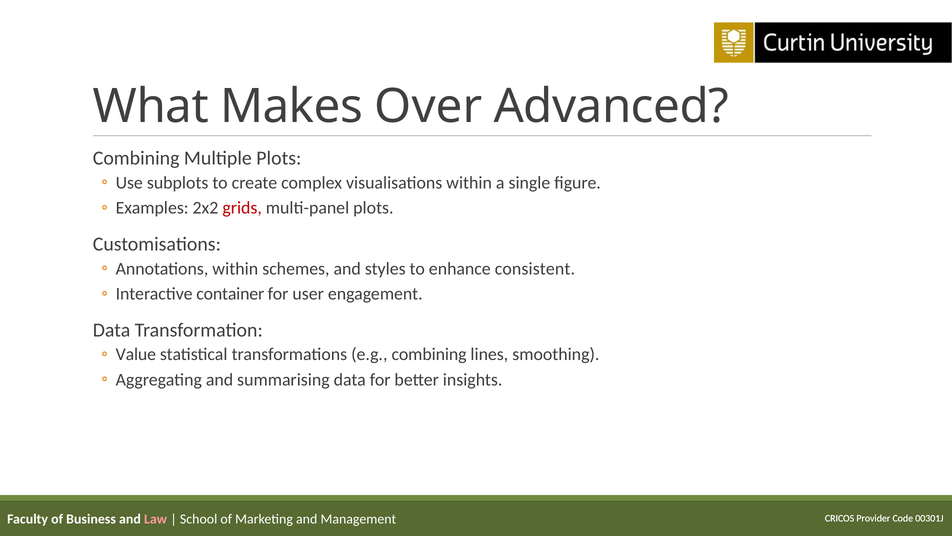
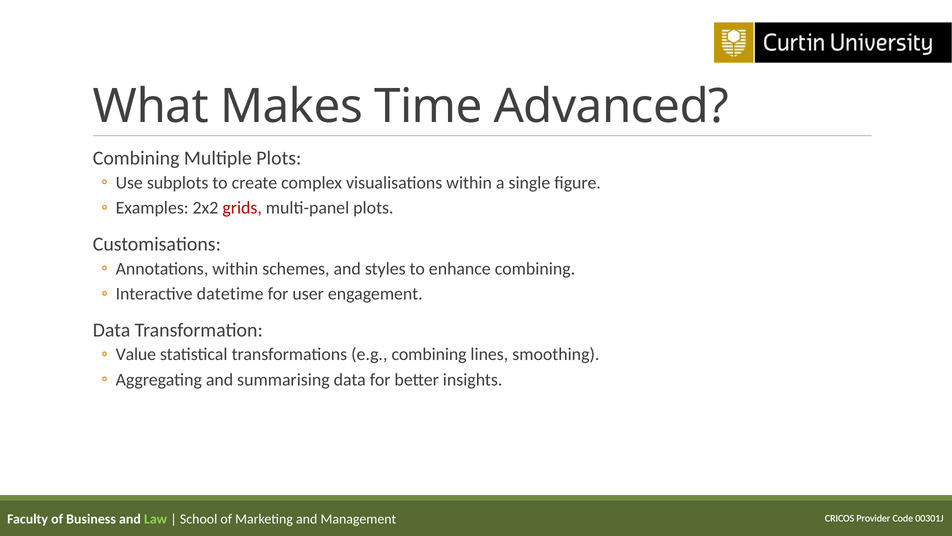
Over: Over -> Time (428, 107)
enhance consistent: consistent -> combining (535, 268)
container: container -> datetime (230, 294)
Law colour: pink -> light green (156, 519)
